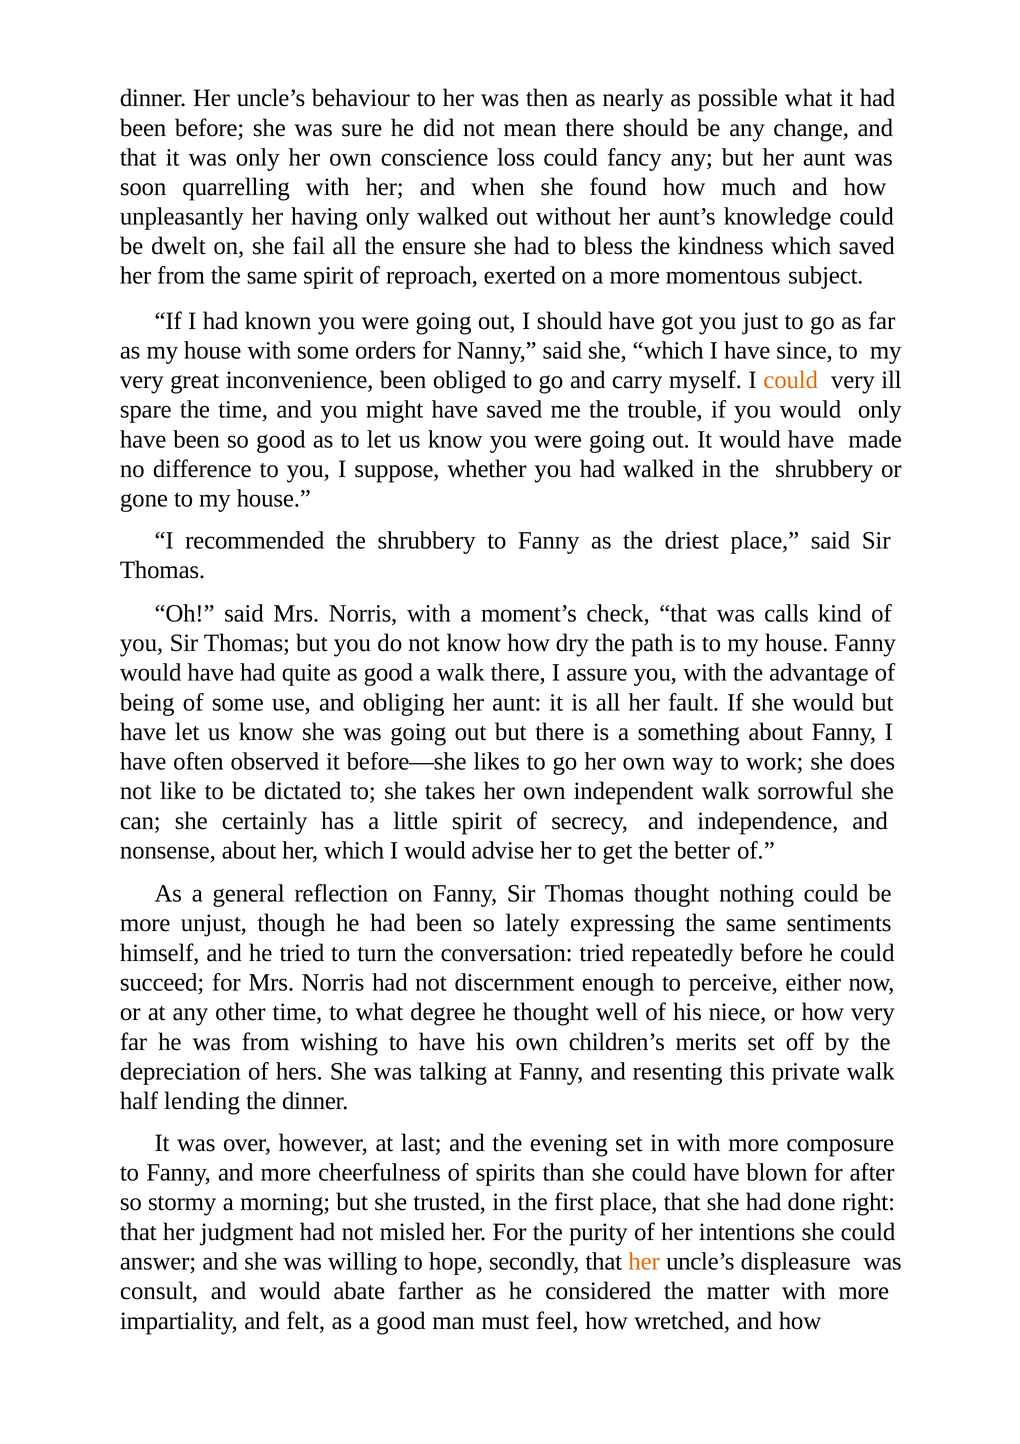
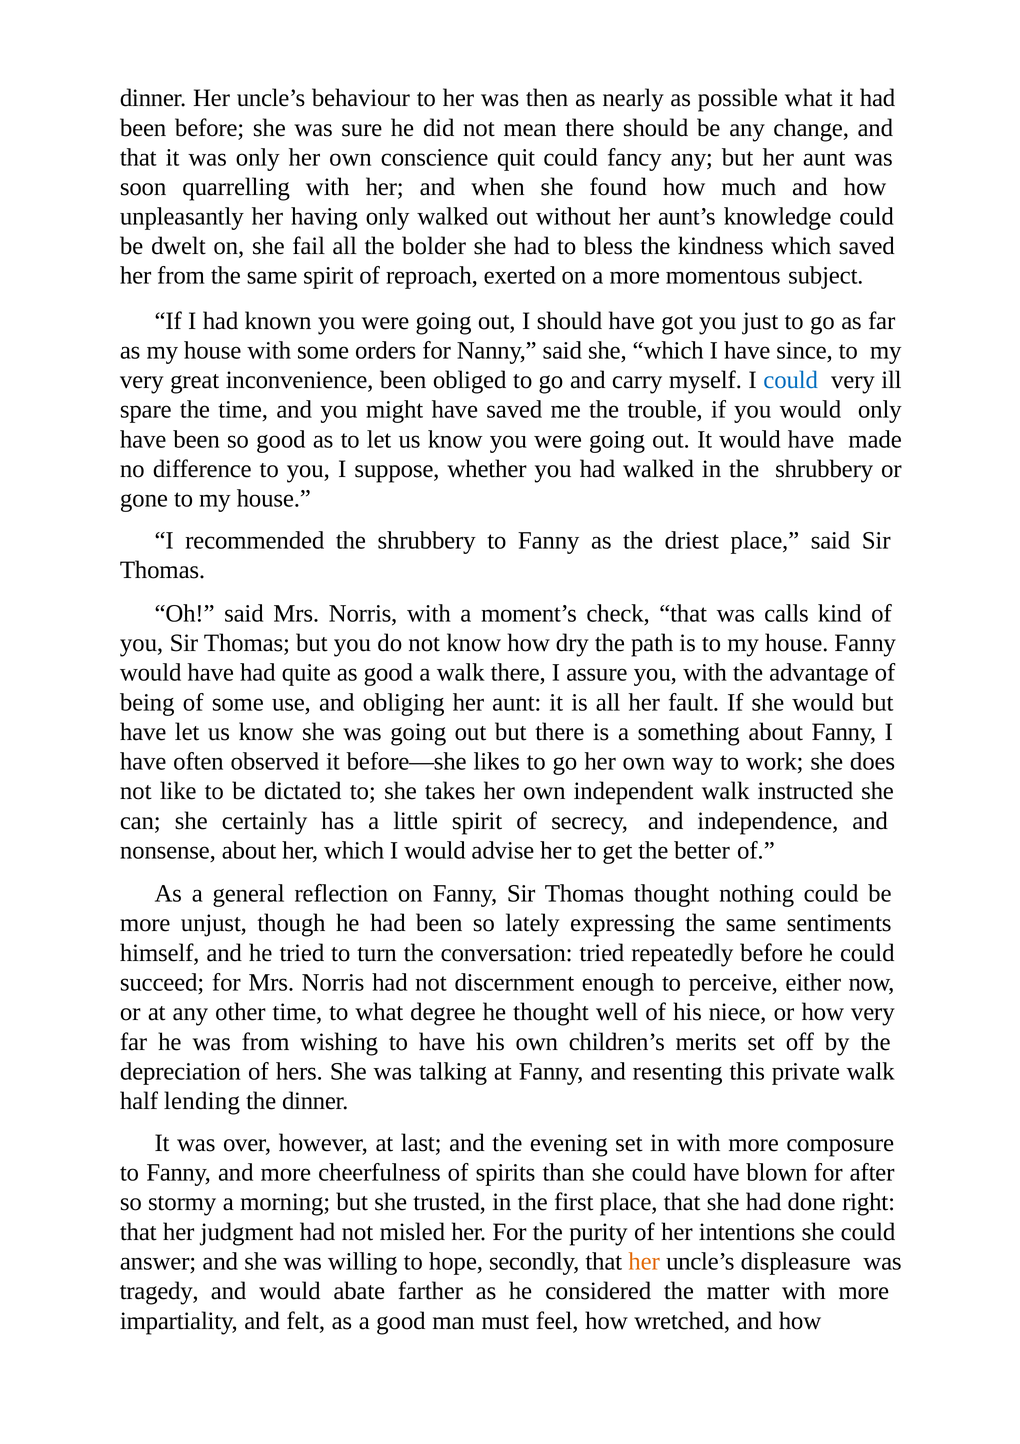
loss: loss -> quit (516, 157)
ensure: ensure -> bolder (434, 246)
could colour: orange -> blue (791, 380)
sorrowful: sorrowful -> instructed (805, 791)
consult: consult -> tragedy (159, 1291)
